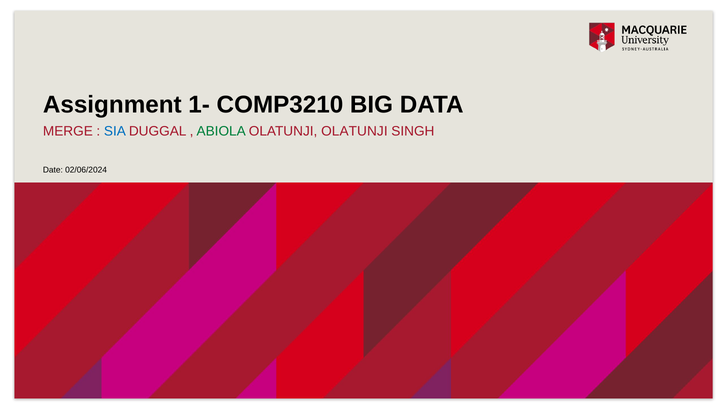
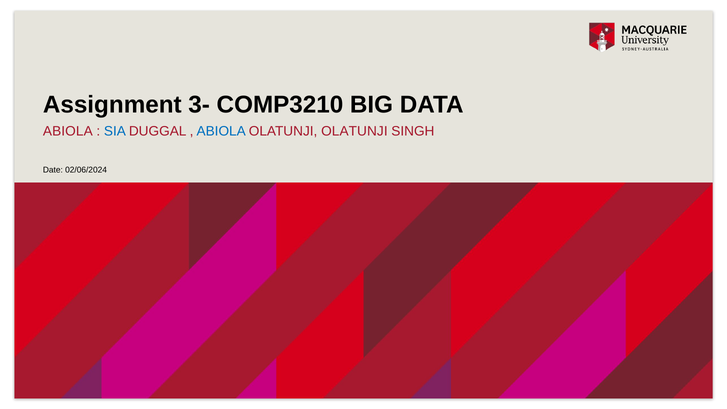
1-: 1- -> 3- (199, 105)
MERGE: MERGE -> ABIOLA (68, 131)
ABIOLA colour: green -> blue (221, 131)
